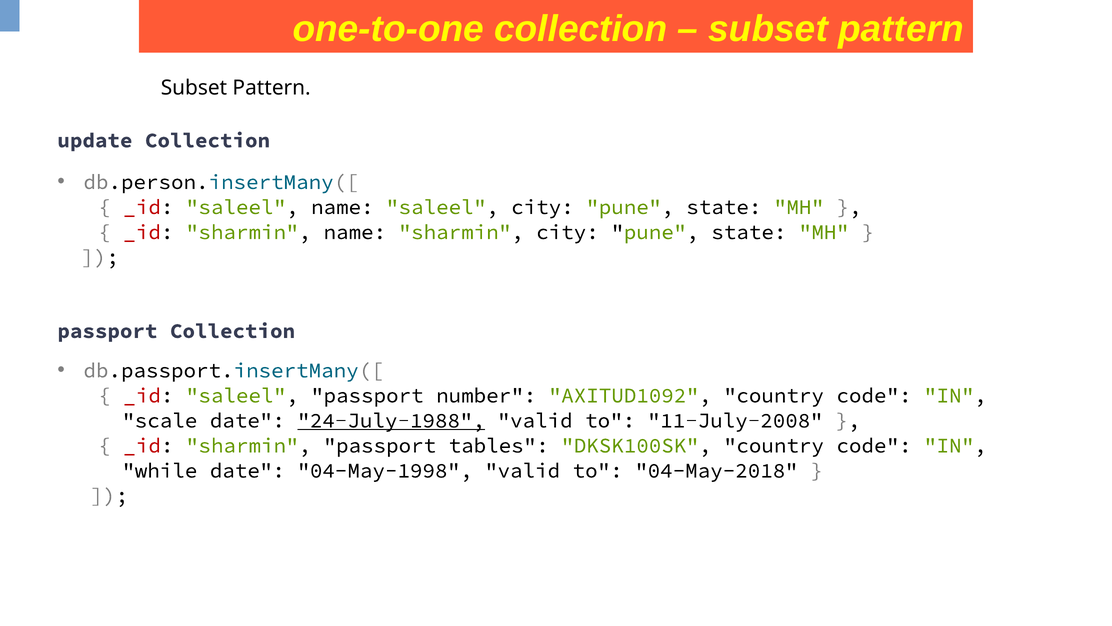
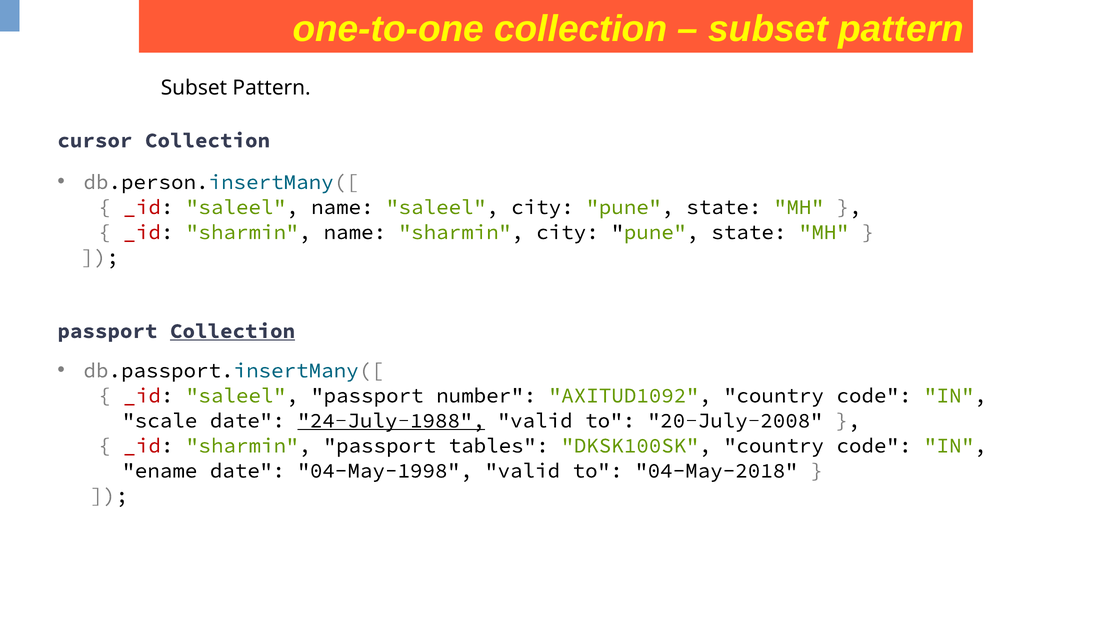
update: update -> cursor (95, 140)
Collection underline: none -> present (233, 331)
11-July-2008: 11-July-2008 -> 20-July-2008 (735, 420)
while: while -> ename (160, 470)
